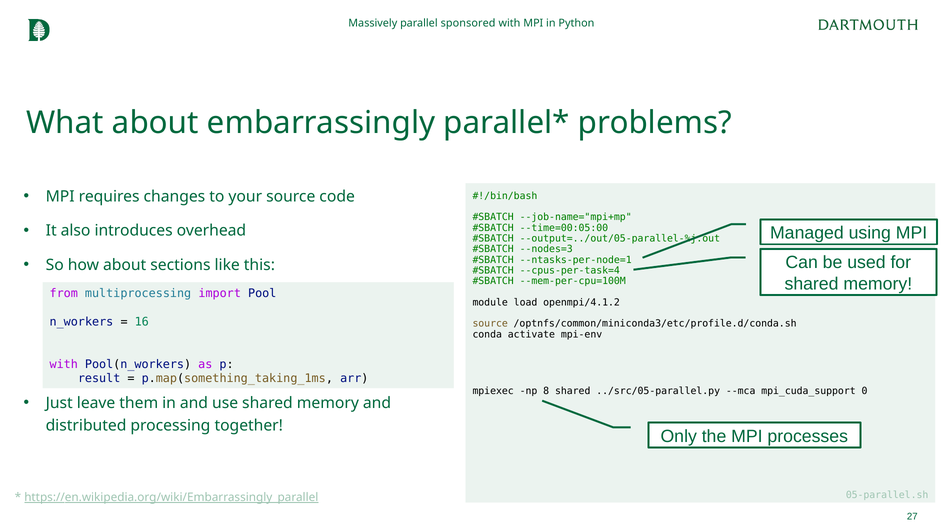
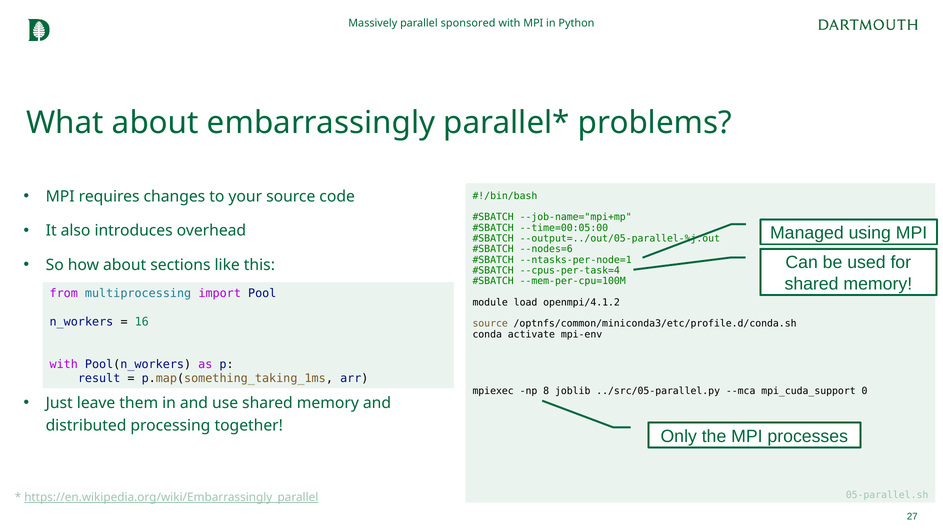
--nodes=3: --nodes=3 -> --nodes=6 (546, 249)
8 shared: shared -> joblib (573, 391)
